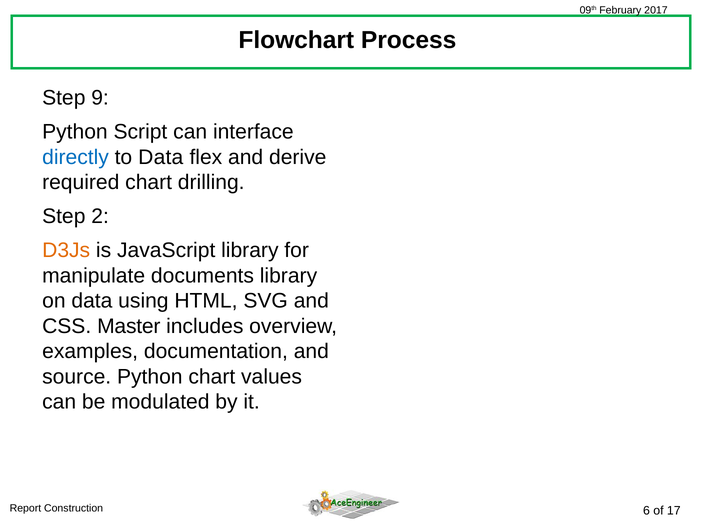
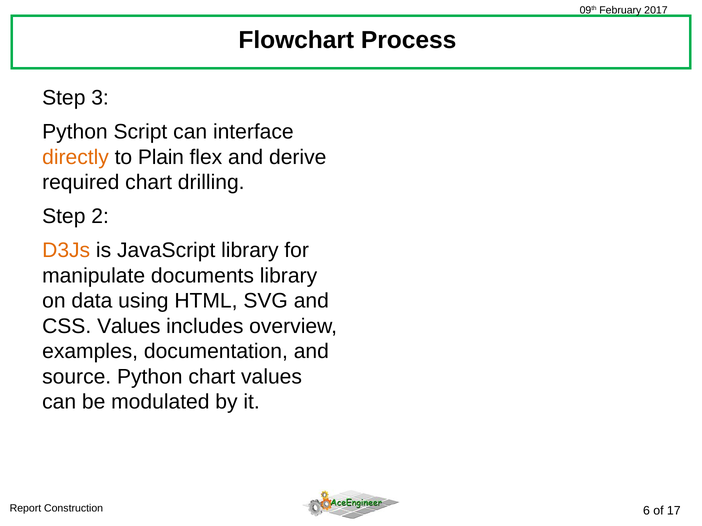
9: 9 -> 3 (100, 98)
directly colour: blue -> orange (76, 157)
to Data: Data -> Plain (161, 157)
CSS Master: Master -> Values (129, 326)
